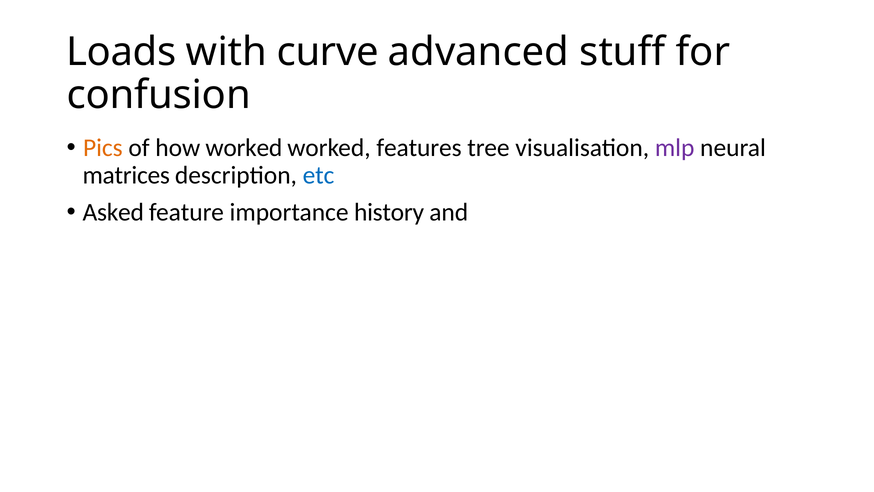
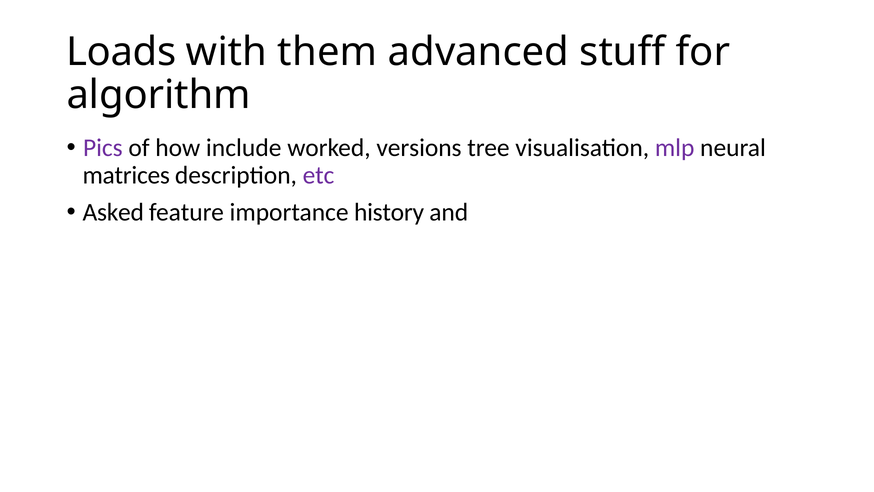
curve: curve -> them (327, 52)
confusion: confusion -> algorithm (159, 95)
Pics colour: orange -> purple (103, 148)
how worked: worked -> include (244, 148)
features: features -> versions (419, 148)
etc colour: blue -> purple (319, 175)
